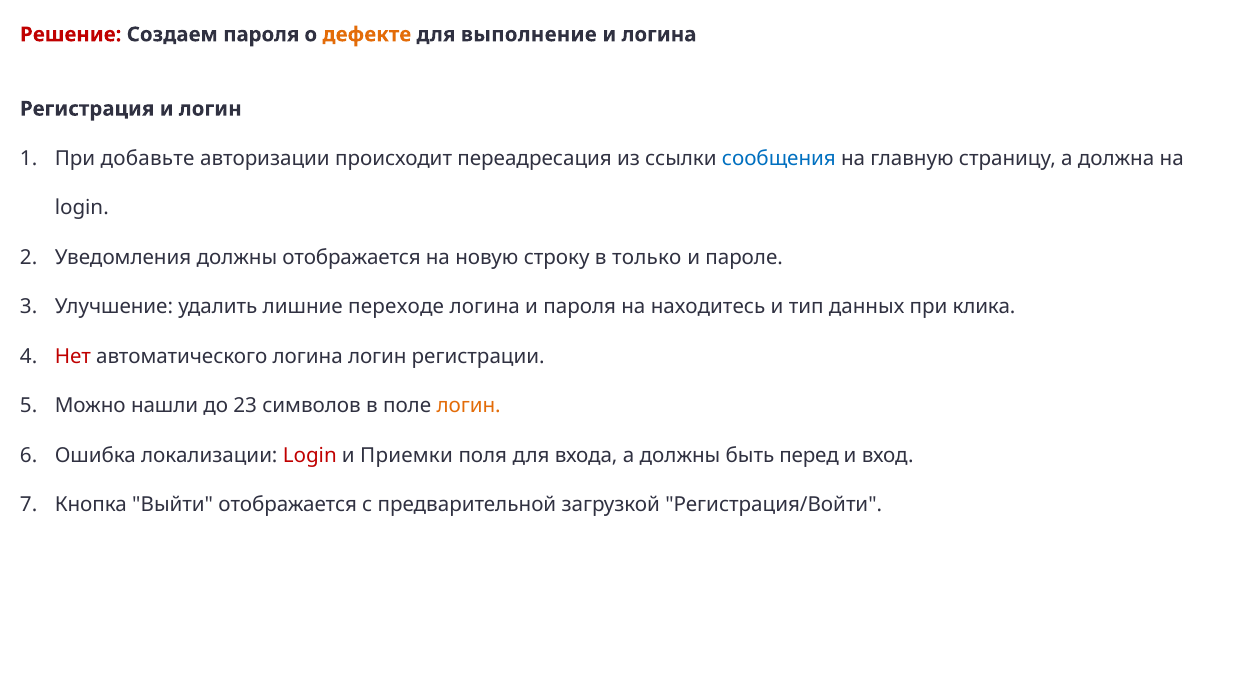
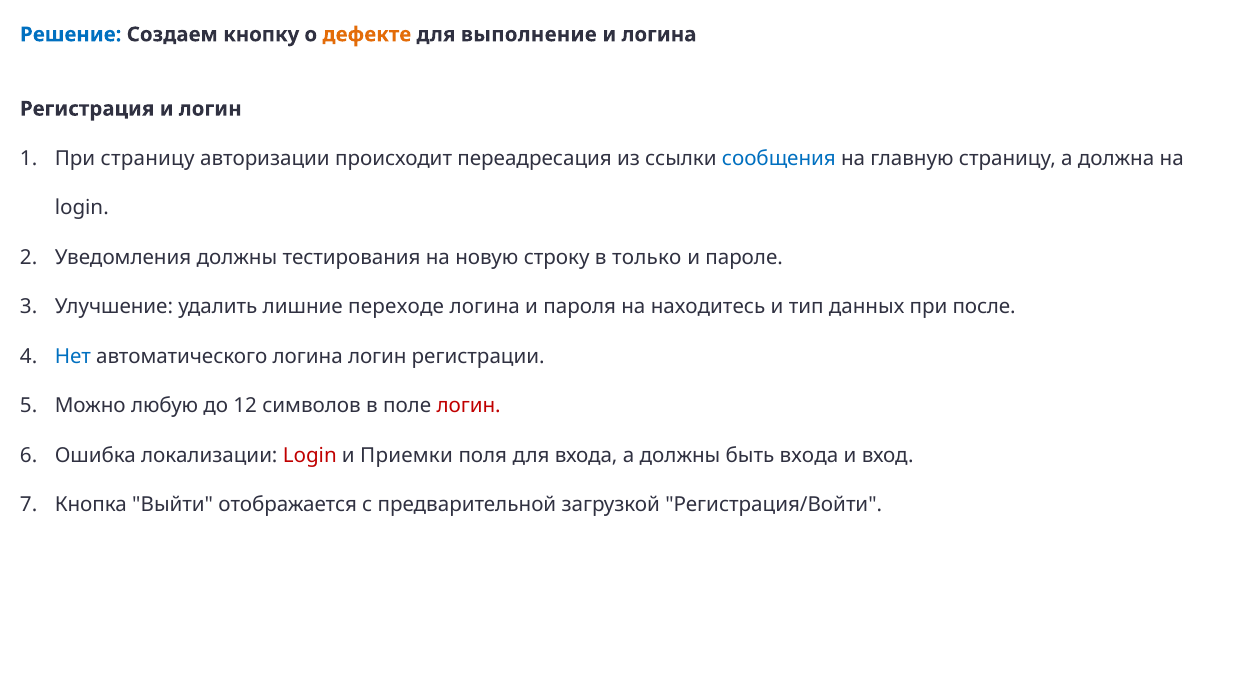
Решение colour: red -> blue (71, 35)
Создаем пароля: пароля -> кнопку (261, 35)
При добавьте: добавьте -> страницу (148, 158)
должны отображается: отображается -> тестирования (352, 257)
клика: клика -> после (984, 307)
Нет colour: red -> blue (73, 357)
нашли: нашли -> любую (165, 406)
23: 23 -> 12 (245, 406)
логин colour: orange -> red (469, 406)
быть перед: перед -> входа (809, 456)
